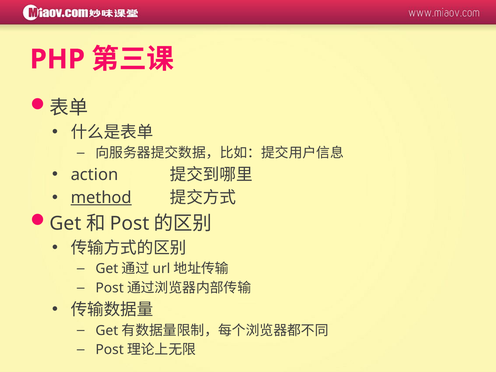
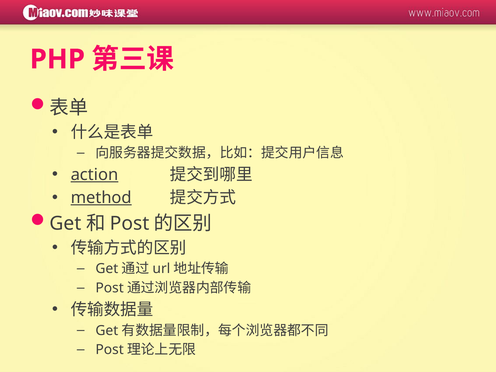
action underline: none -> present (94, 175)
